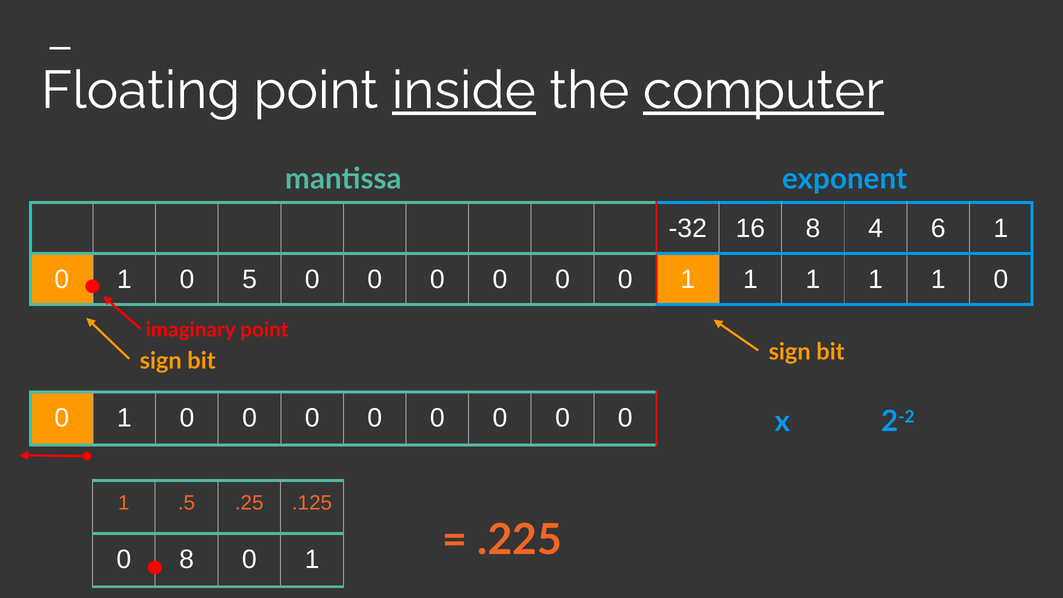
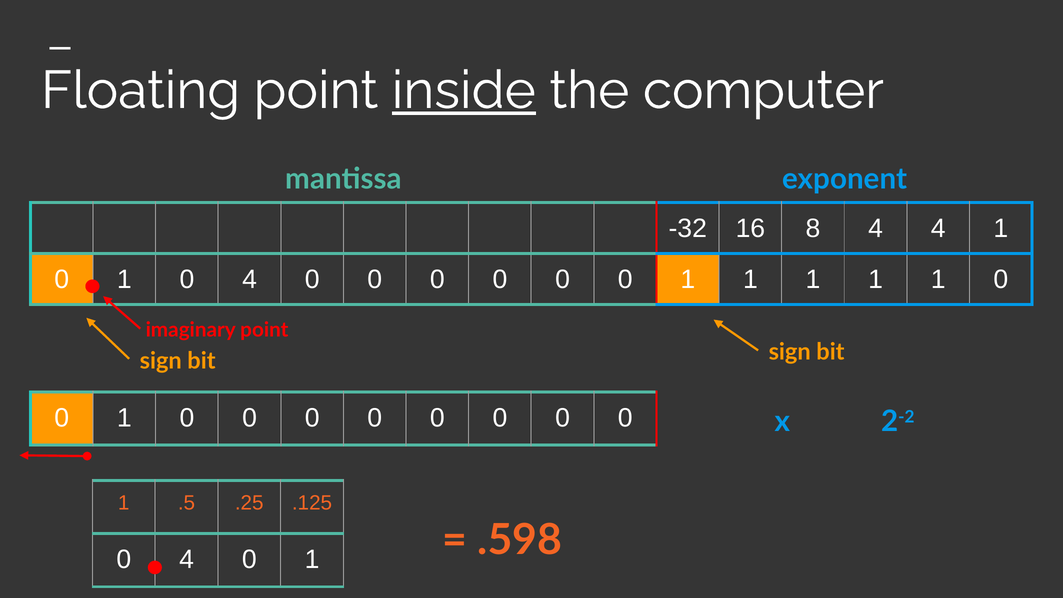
computer underline: present -> none (763, 90)
4 6: 6 -> 4 (938, 228)
1 0 5: 5 -> 4 (250, 279)
8: 8 -> 4 (187, 560)
.225: .225 -> .598 (520, 540)
